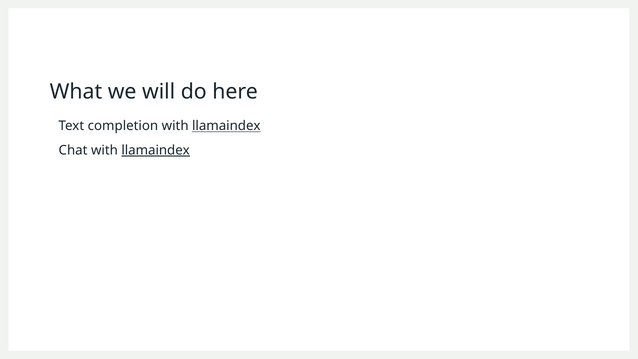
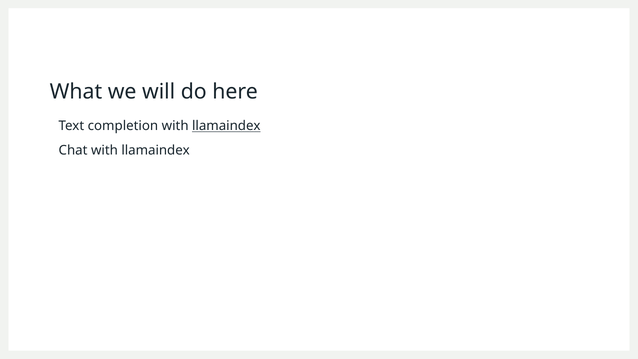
llamaindex underline: present -> none (156, 150)
